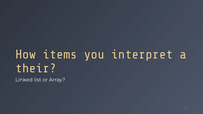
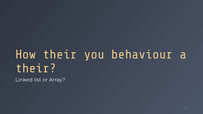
How items: items -> their (60, 55)
interpret: interpret -> behaviour (142, 55)
